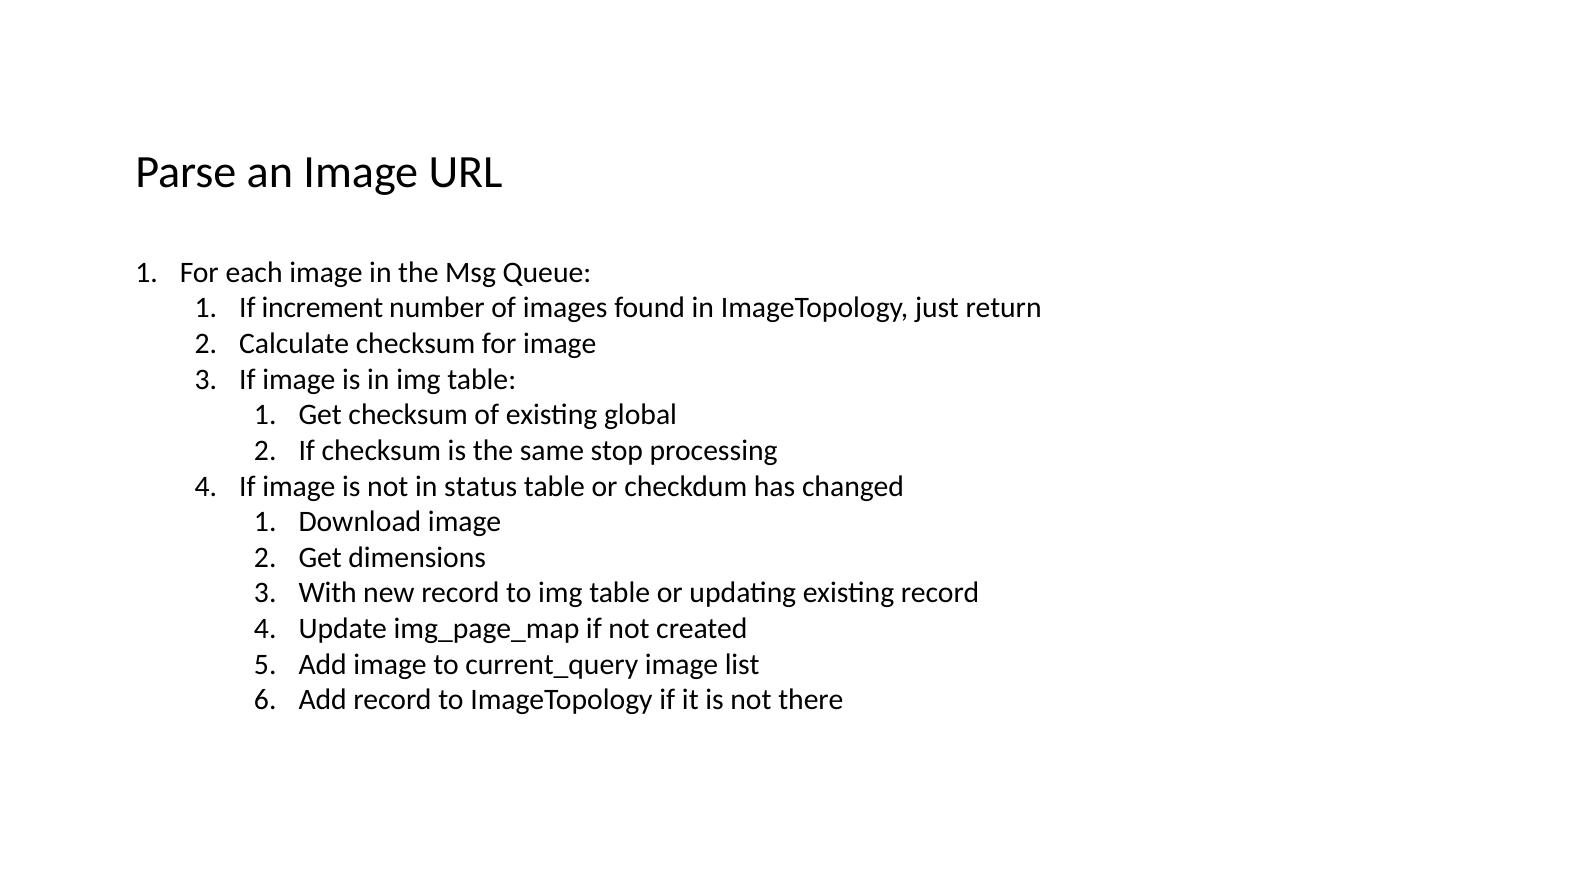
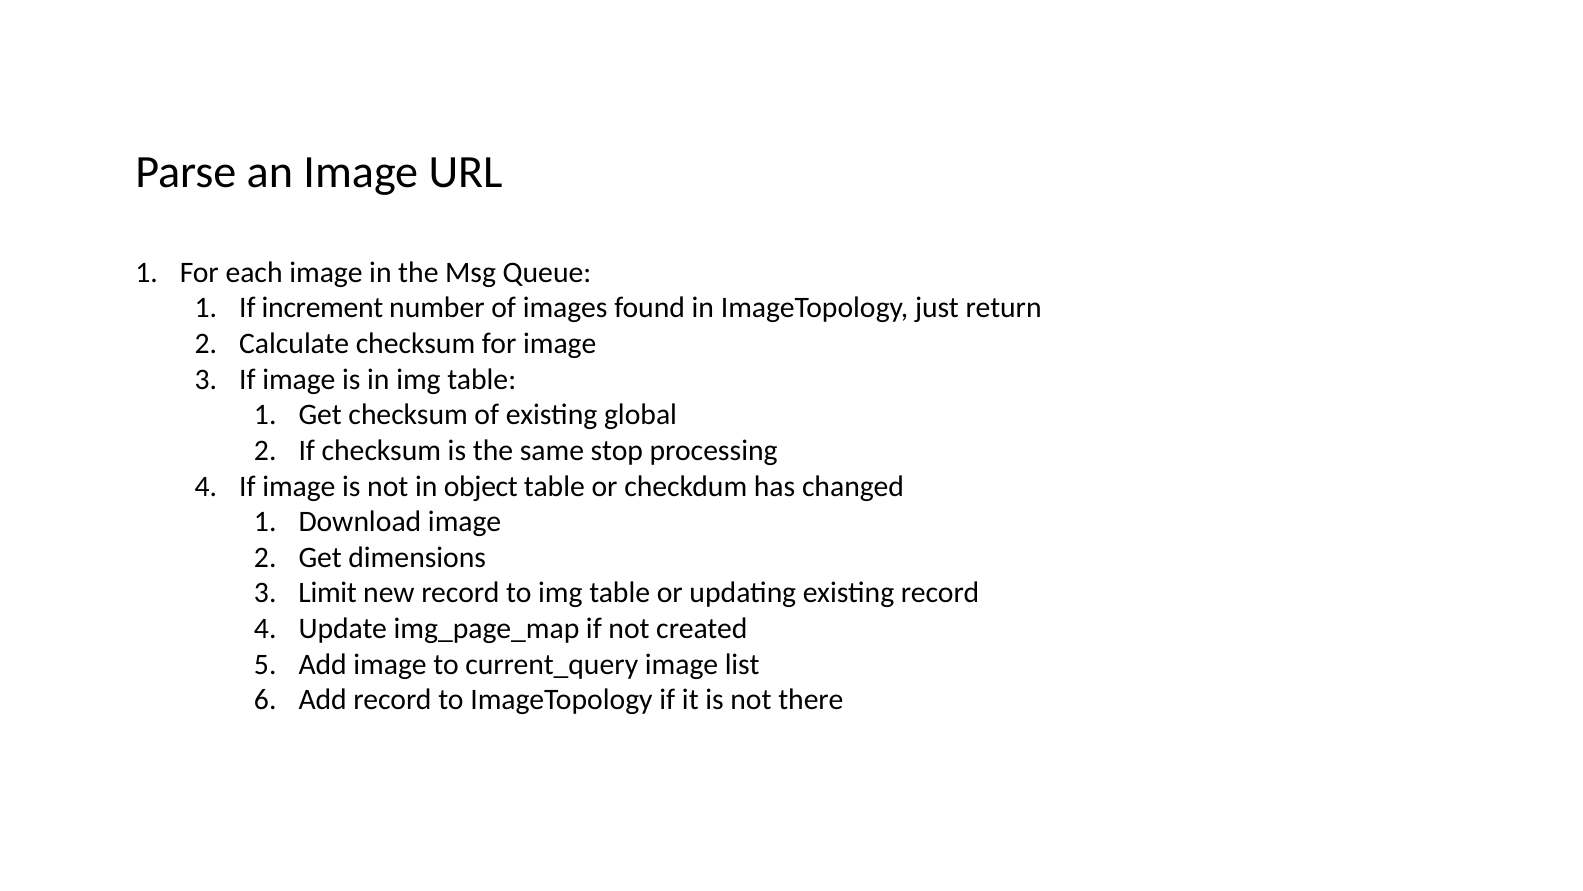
status: status -> object (481, 486)
With: With -> Limit (328, 593)
